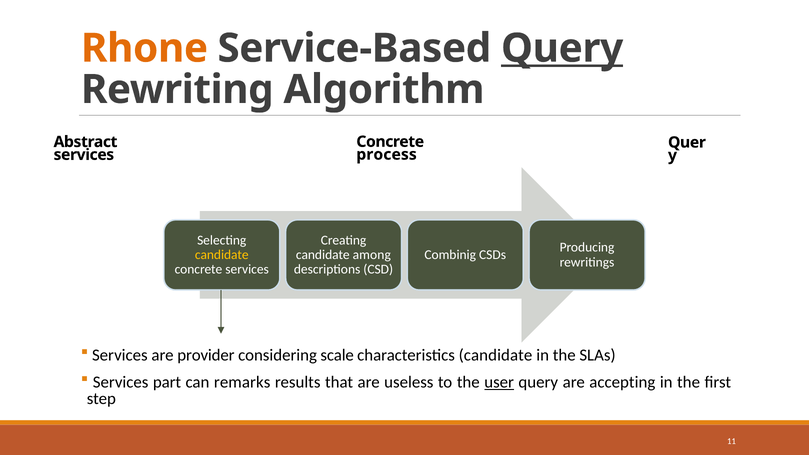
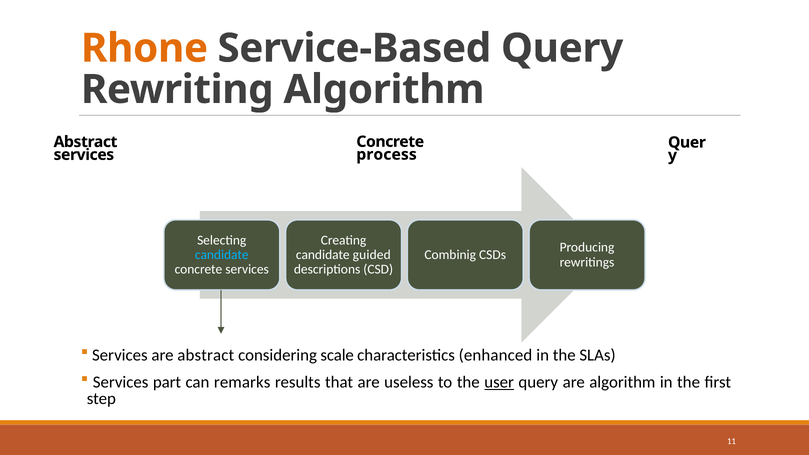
Query underline: present -> none (562, 48)
candidate colour: yellow -> light blue (222, 255)
among: among -> guided (372, 255)
are provider: provider -> abstract (206, 355)
characteristics candidate: candidate -> enhanced (495, 355)
are accepting: accepting -> algorithm (622, 382)
